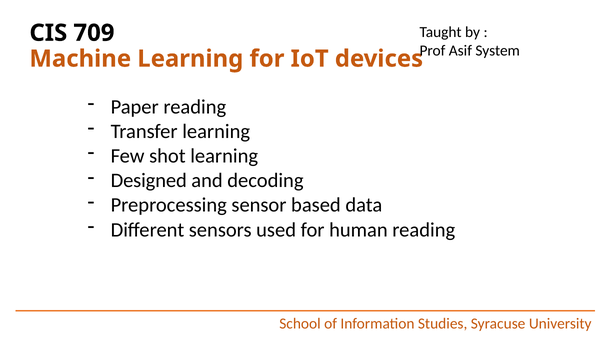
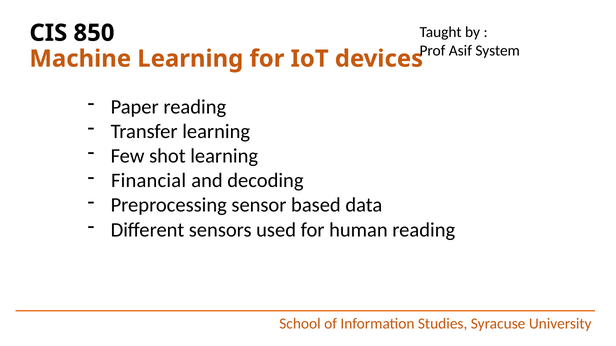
709: 709 -> 850 (94, 33)
Designed: Designed -> Financial (149, 181)
